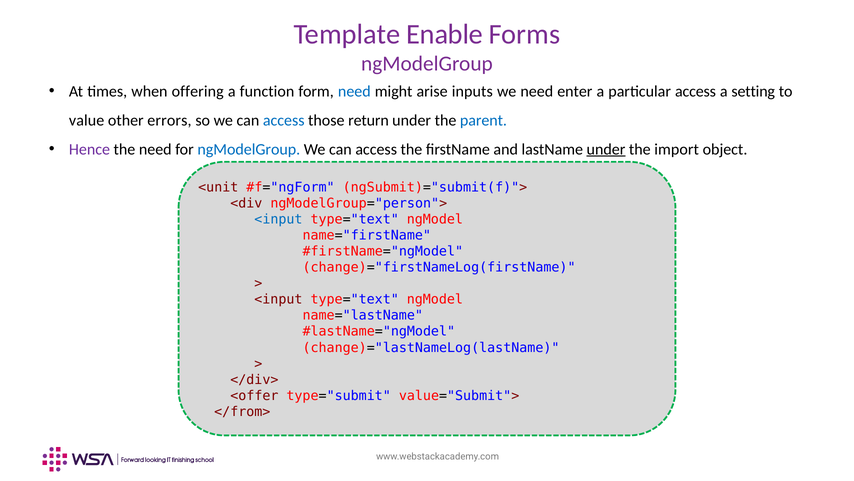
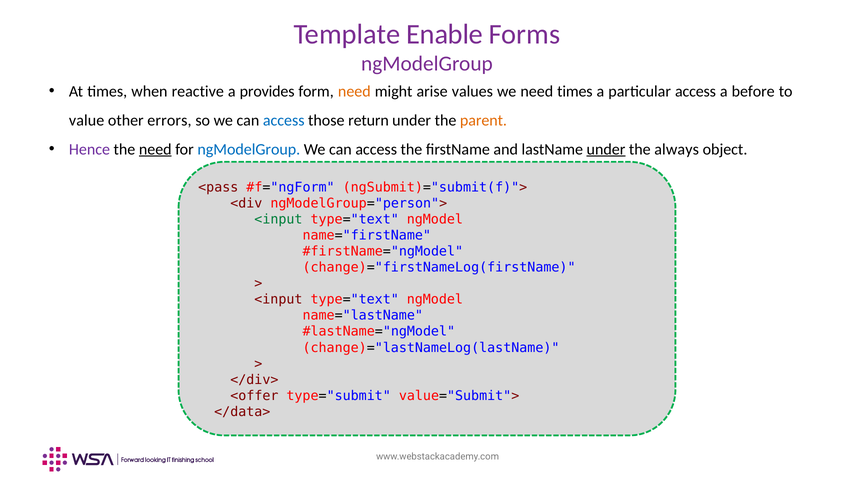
offering: offering -> reactive (198, 91)
function: function -> provides (267, 91)
need colour: blue -> orange (354, 91)
inputs: inputs -> values (472, 91)
need enter: enter -> times (575, 91)
setting: setting -> before (753, 91)
parent colour: blue -> orange (483, 120)
need underline: none -> present (155, 149)
import: import -> always (677, 149)
<unit: <unit -> <pass (218, 187)
<input colour: blue -> green (278, 219)
</from>: </from> -> </data> (242, 411)
